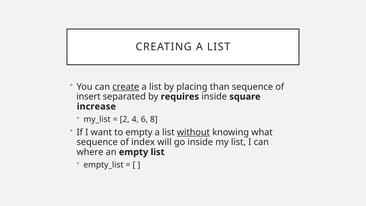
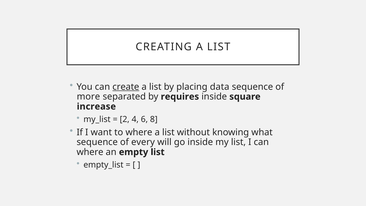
than: than -> data (220, 87)
insert: insert -> more (88, 97)
to empty: empty -> where (139, 132)
without underline: present -> none (193, 132)
index: index -> every (143, 142)
